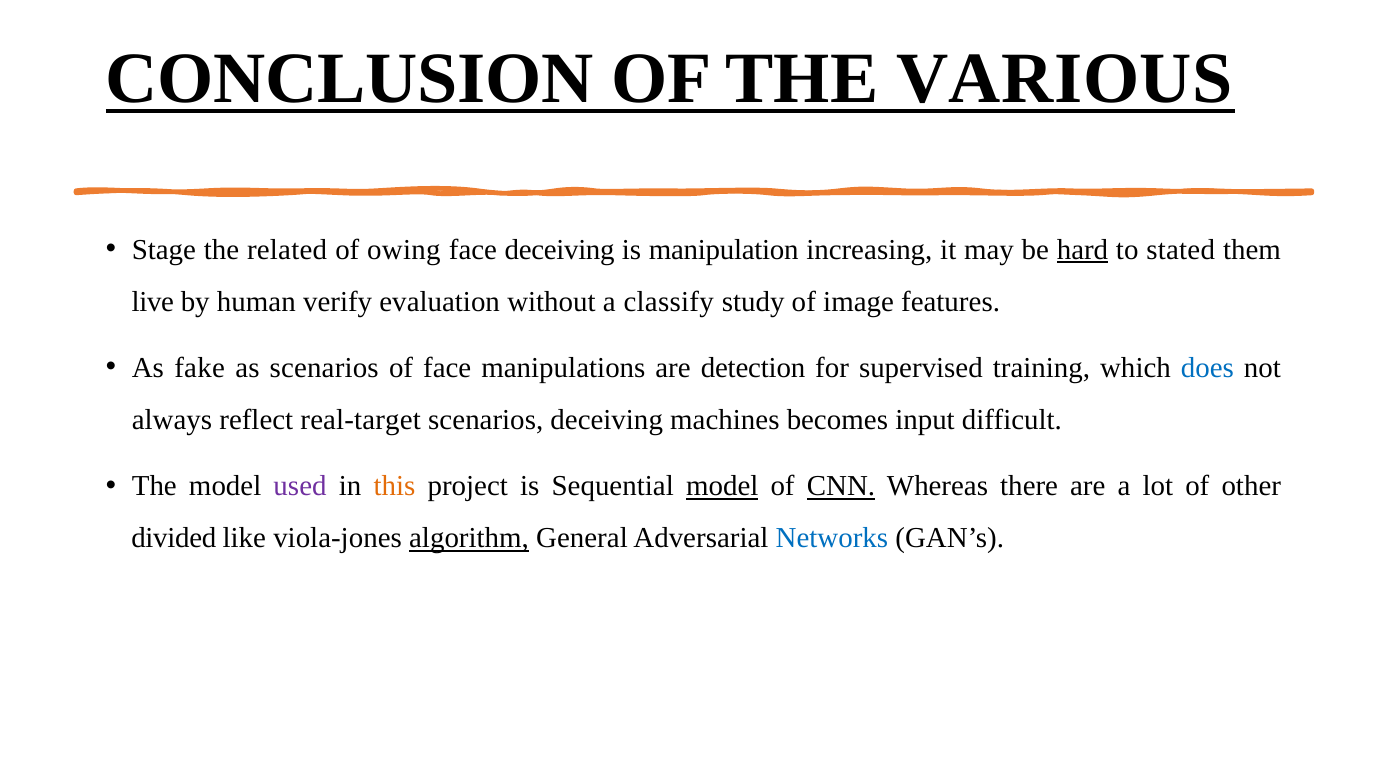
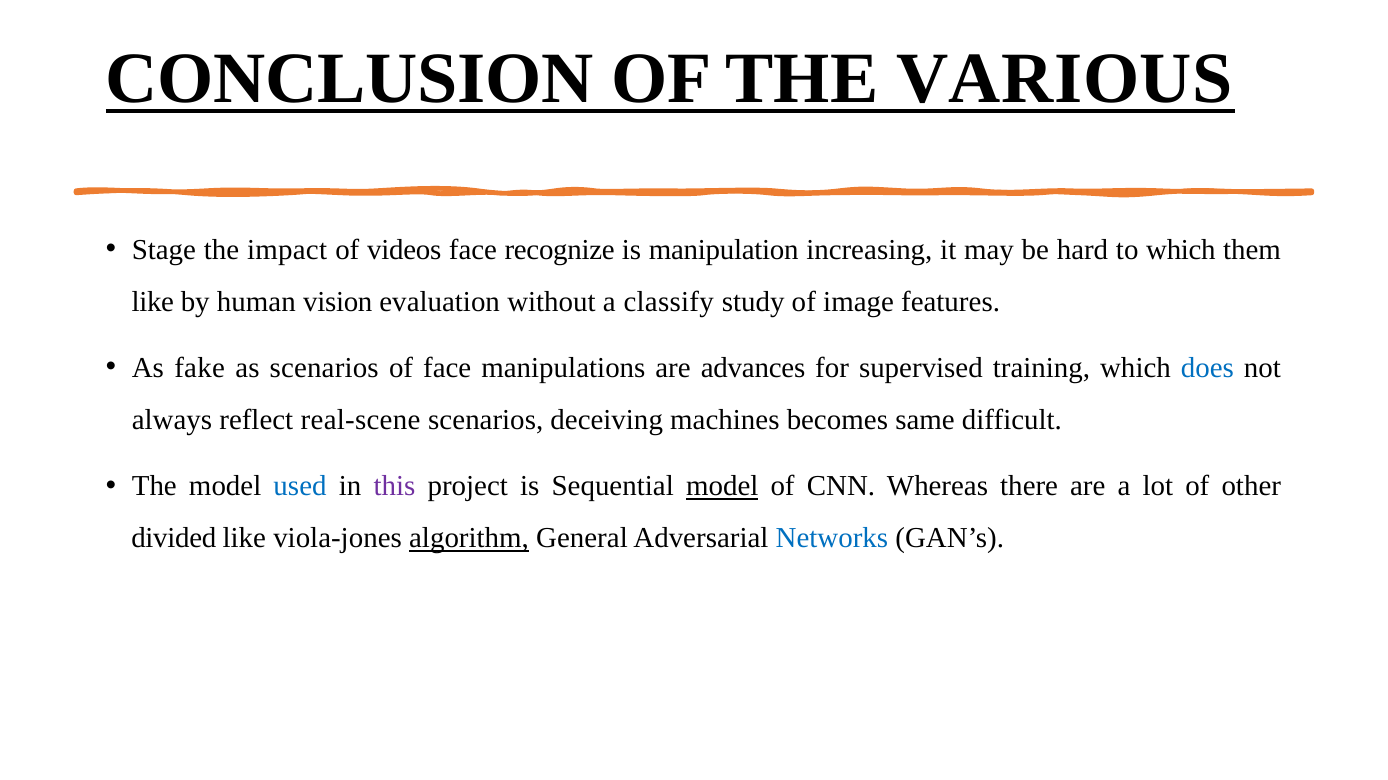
related: related -> impact (287, 250)
owing: owing -> videos (404, 250)
face deceiving: deceiving -> recognize (560, 250)
hard underline: present -> none (1083, 250)
to stated: stated -> which (1181, 250)
live: live -> like (153, 302)
verify: verify -> vision (338, 302)
detection: detection -> advances (753, 368)
real-target: real-target -> real-scene (361, 420)
input: input -> same (925, 420)
used colour: purple -> blue (300, 487)
this colour: orange -> purple (394, 487)
CNN underline: present -> none (841, 487)
